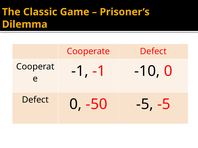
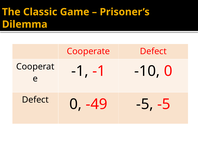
-50: -50 -> -49 (97, 105)
